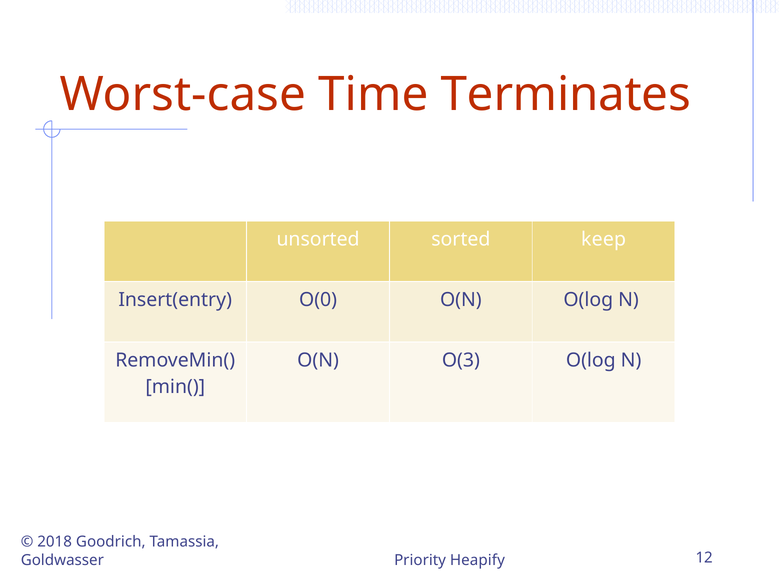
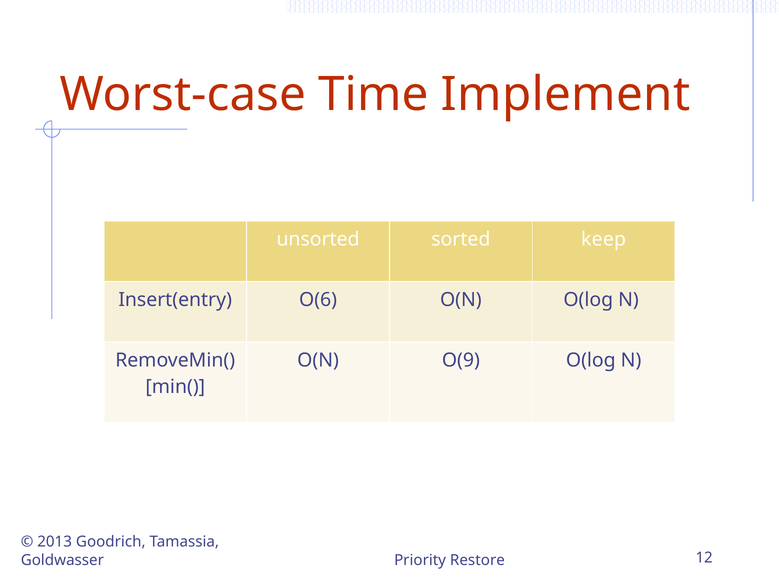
Terminates: Terminates -> Implement (566, 94)
O(0: O(0 -> O(6 (318, 299)
O(3: O(3 -> O(9 (461, 360)
2018: 2018 -> 2013 (55, 541)
Heapify: Heapify -> Restore (477, 559)
